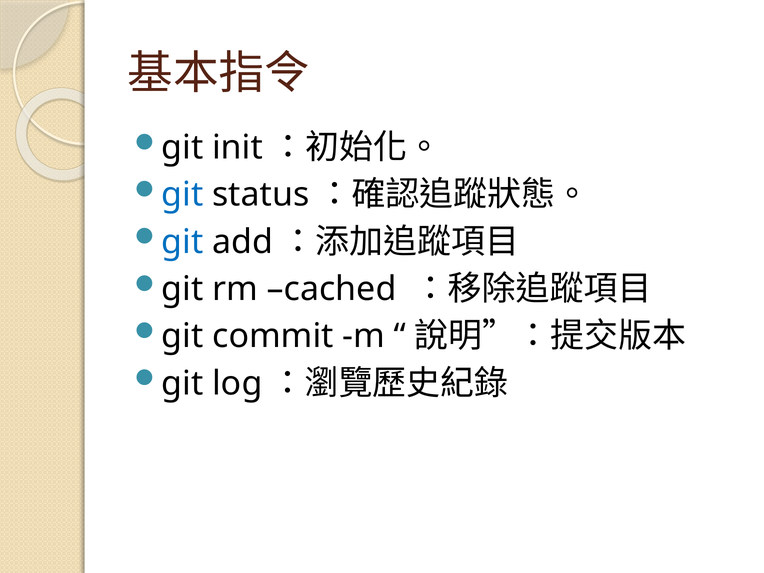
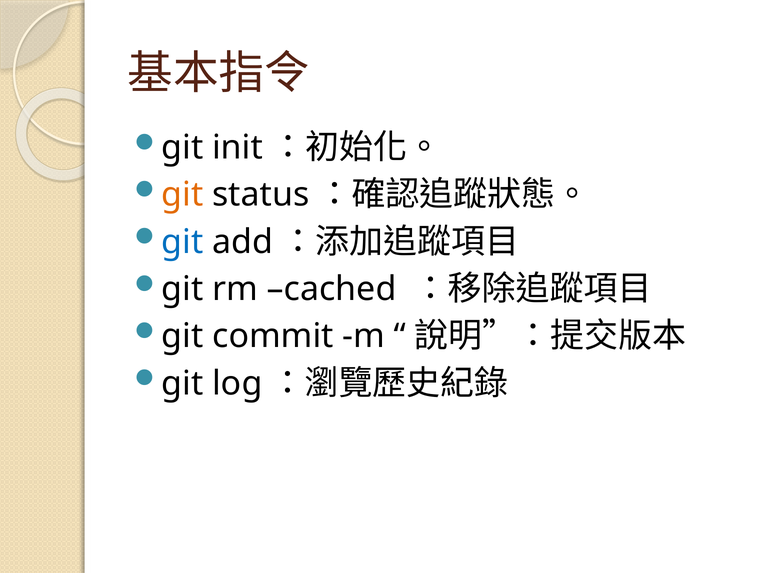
git colour: blue -> orange (182, 195)
